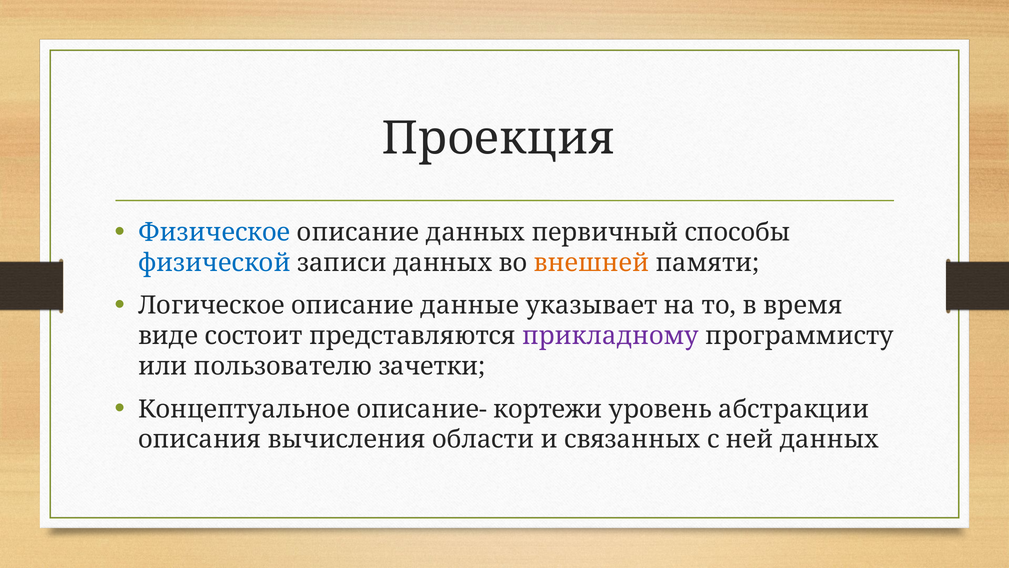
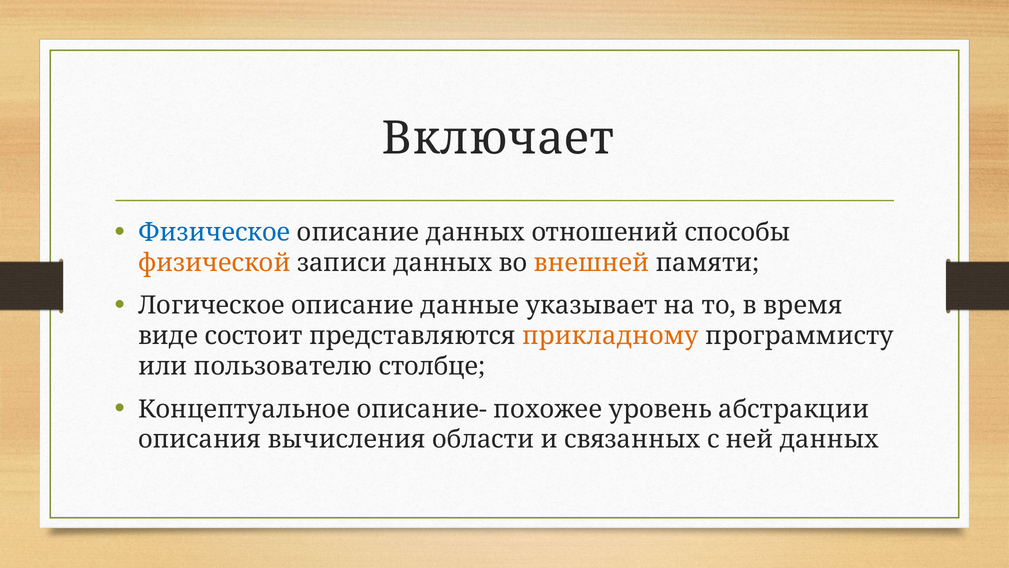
Проекция: Проекция -> Включает (498, 138)
первичный: первичный -> отношений (605, 232)
физической colour: blue -> orange (214, 262)
прикладному colour: purple -> orange (611, 336)
зачетки: зачетки -> столбце (432, 366)
кортежи: кортежи -> похожее (548, 409)
